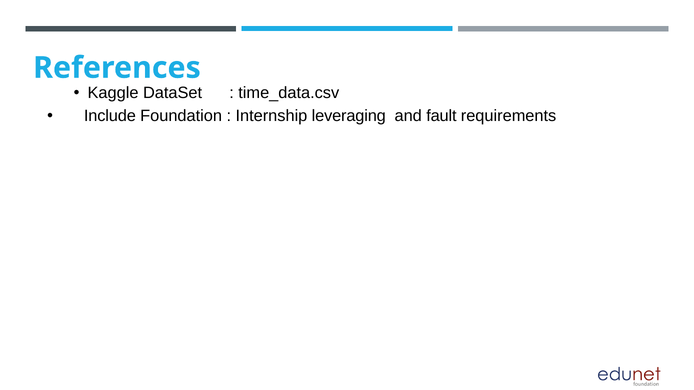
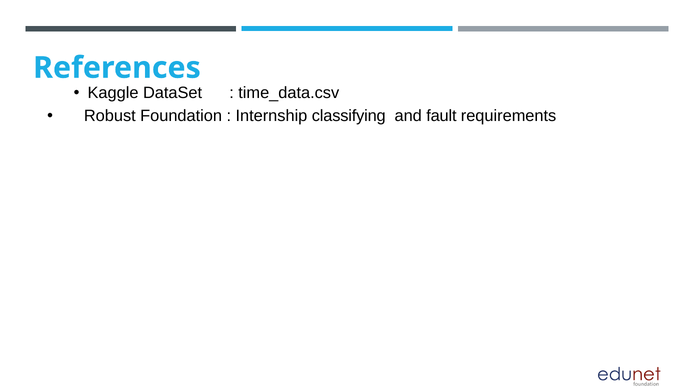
Include: Include -> Robust (110, 116)
leveraging: leveraging -> classifying (349, 116)
